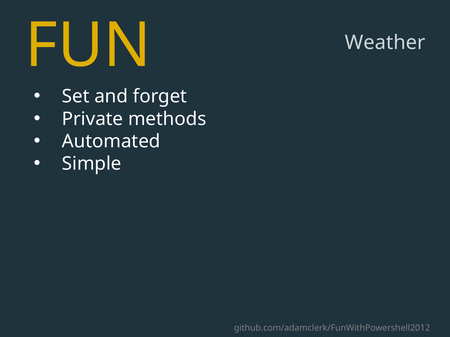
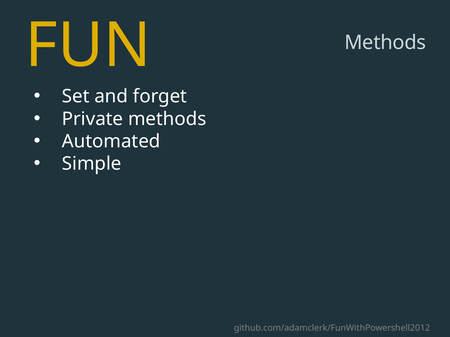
Weather: Weather -> Methods (385, 43)
